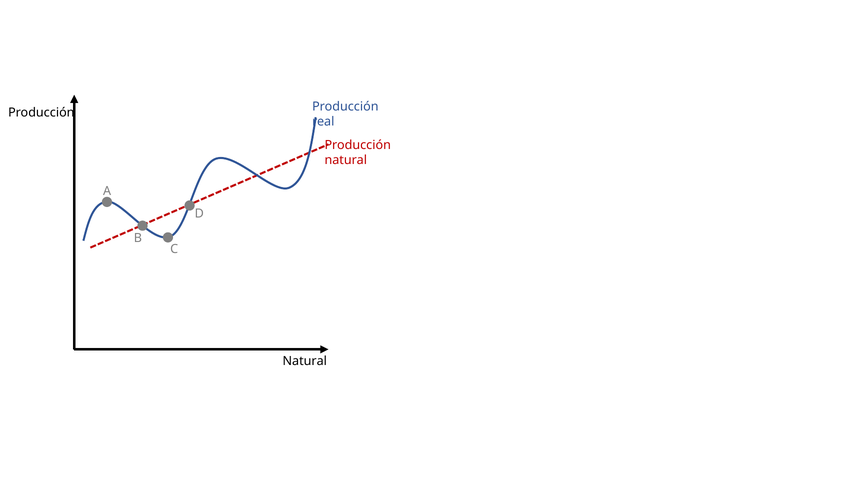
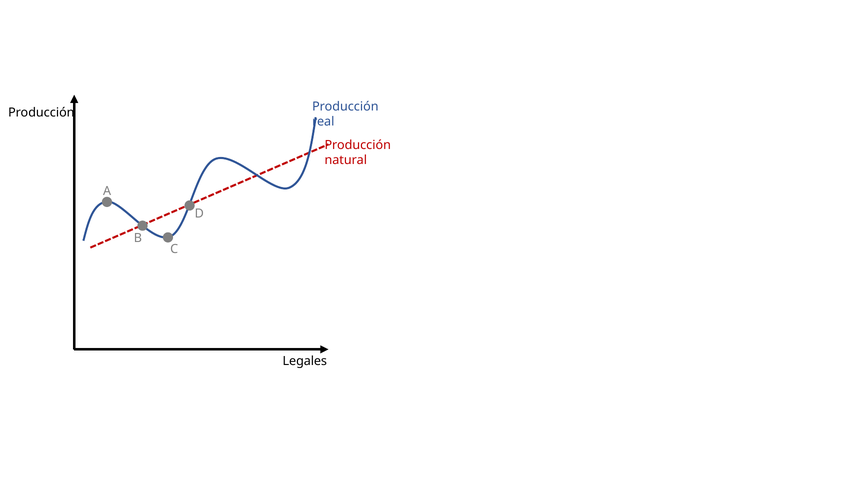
Natural: Natural -> Legales (305, 360)
